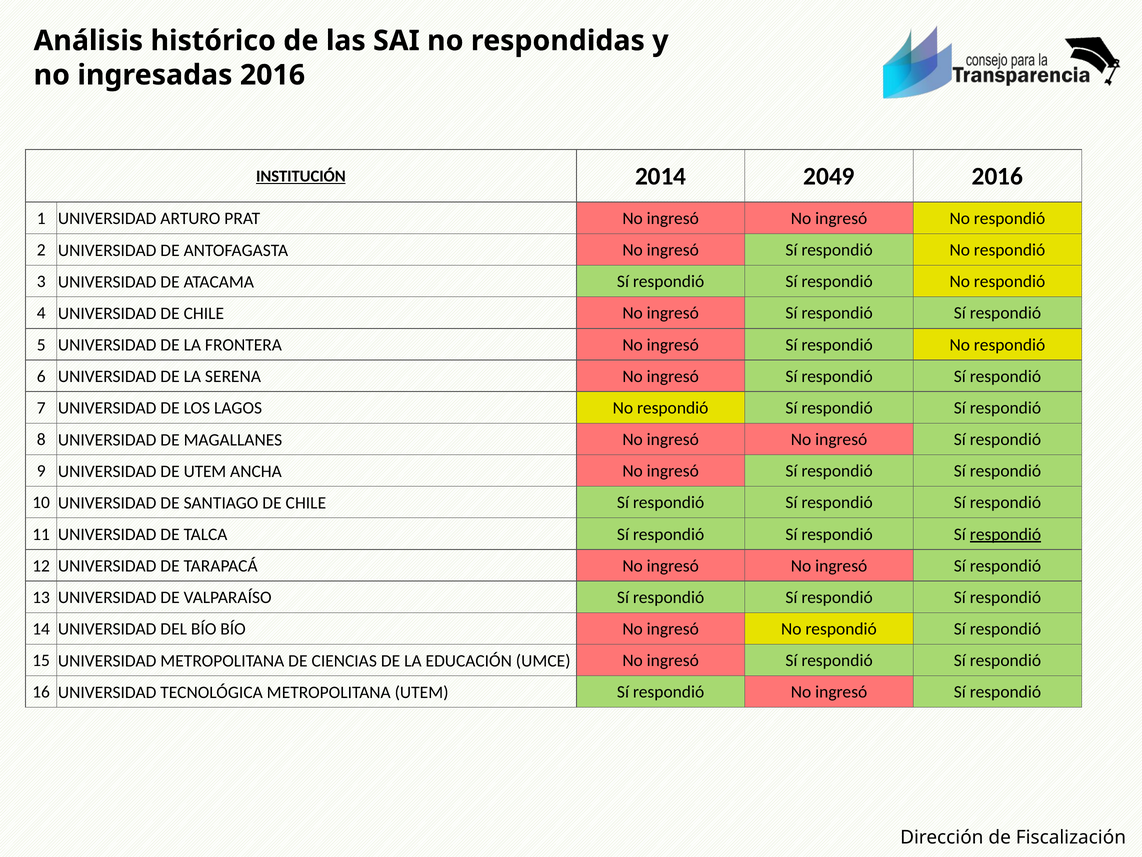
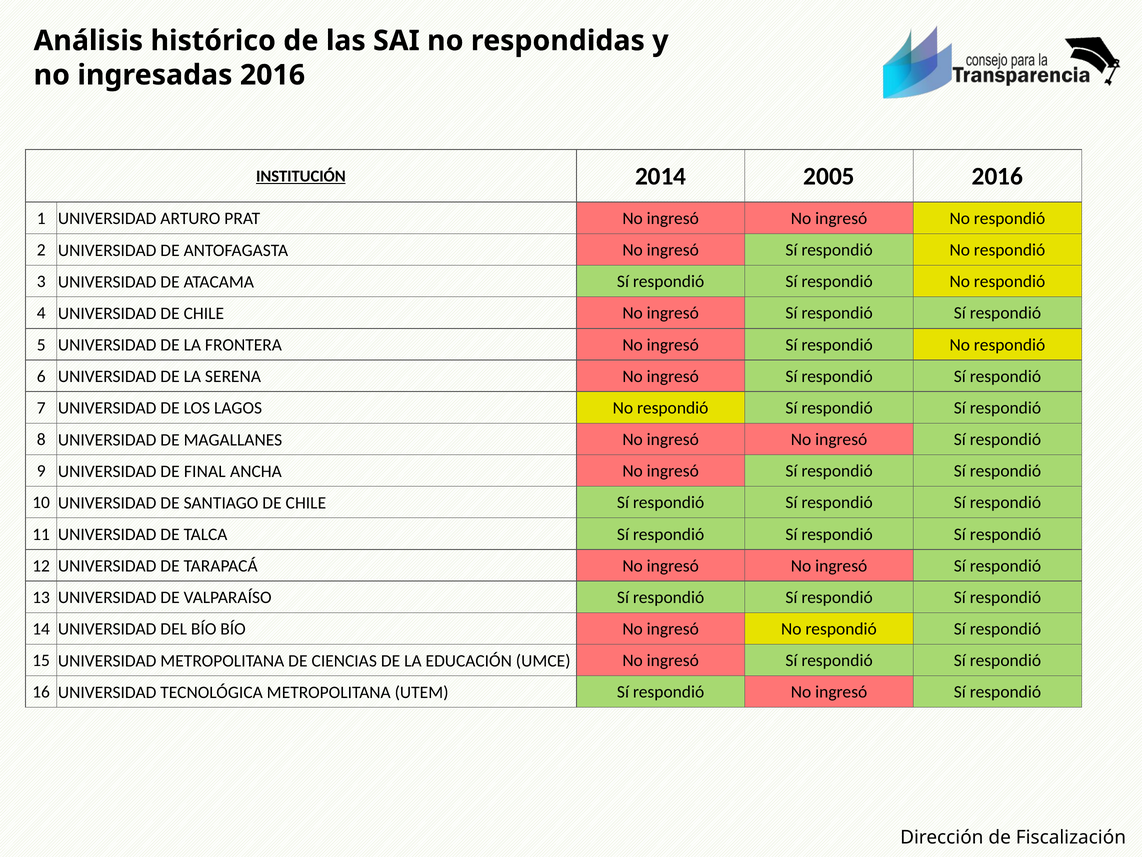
2049: 2049 -> 2005 (829, 176)
DE UTEM: UTEM -> FINAL (205, 471)
respondió underline: present -> none (1005, 534)
